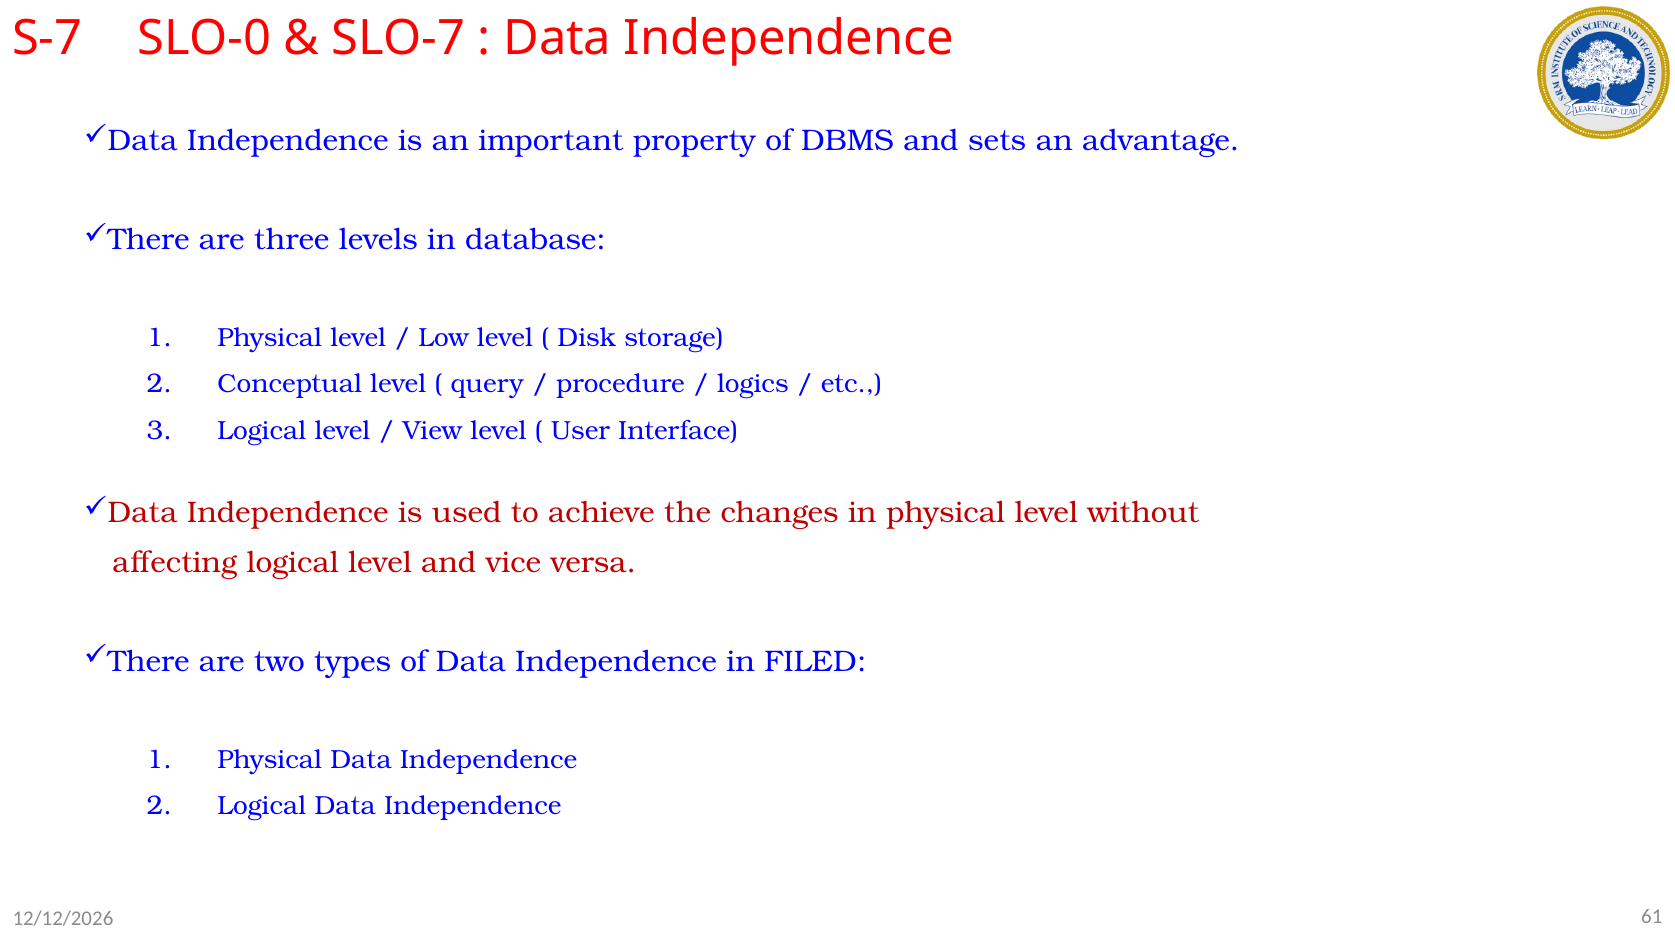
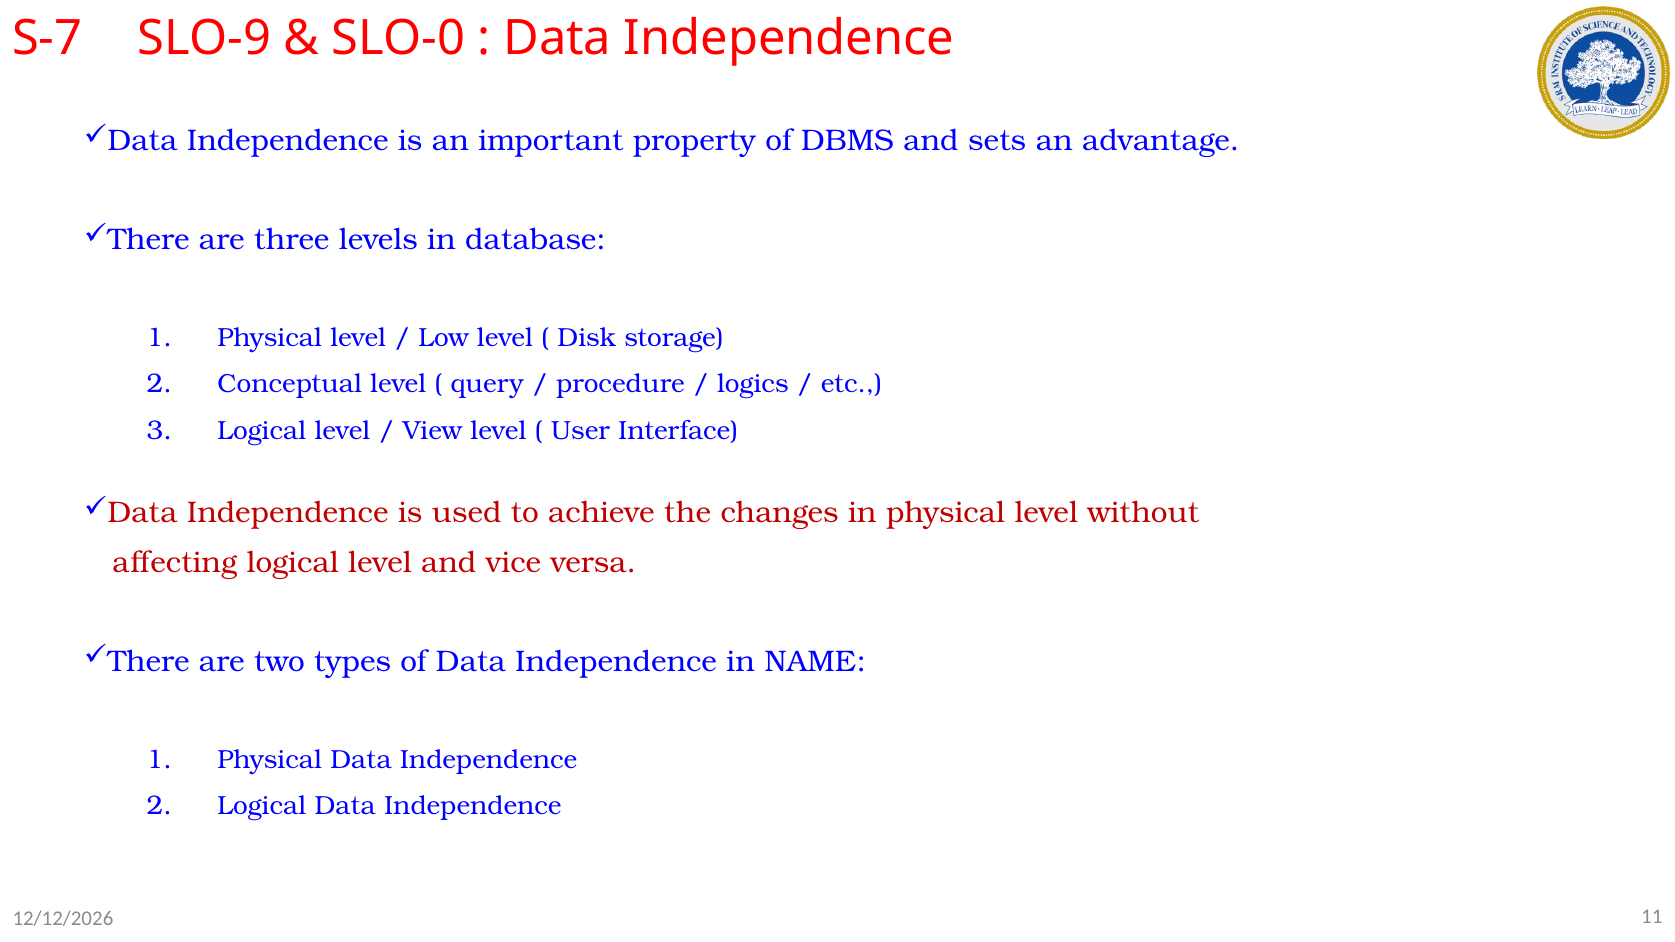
SLO-0: SLO-0 -> SLO-9 (205, 39)
SLO-7: SLO-7 -> SLO-0 (399, 39)
FILED: FILED -> NAME (815, 662)
61: 61 -> 11 (1652, 917)
